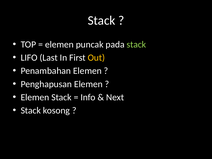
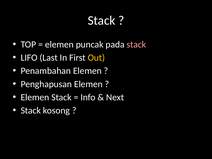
stack colour: light green -> pink (136, 44)
